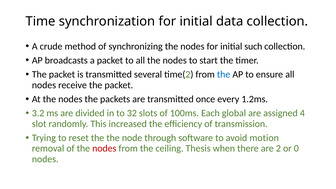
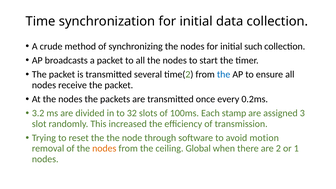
1.2ms: 1.2ms -> 0.2ms (255, 99)
global: global -> stamp (234, 113)
4: 4 -> 3 (302, 113)
nodes colour: red -> orange (104, 148)
Thesis: Thesis -> Global (198, 148)
0: 0 -> 1 (296, 148)
